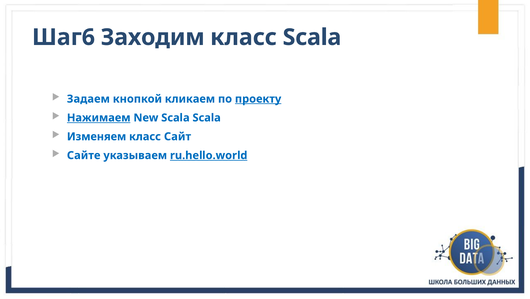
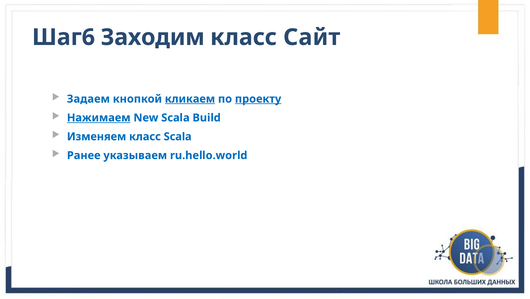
класс Scala: Scala -> Сайт (312, 37)
кликаем underline: none -> present (190, 99)
Scala Scala: Scala -> Build (207, 118)
класс Сайт: Сайт -> Scala (178, 137)
Сайте: Сайте -> Ранее (84, 155)
ru.hello.world underline: present -> none (209, 155)
